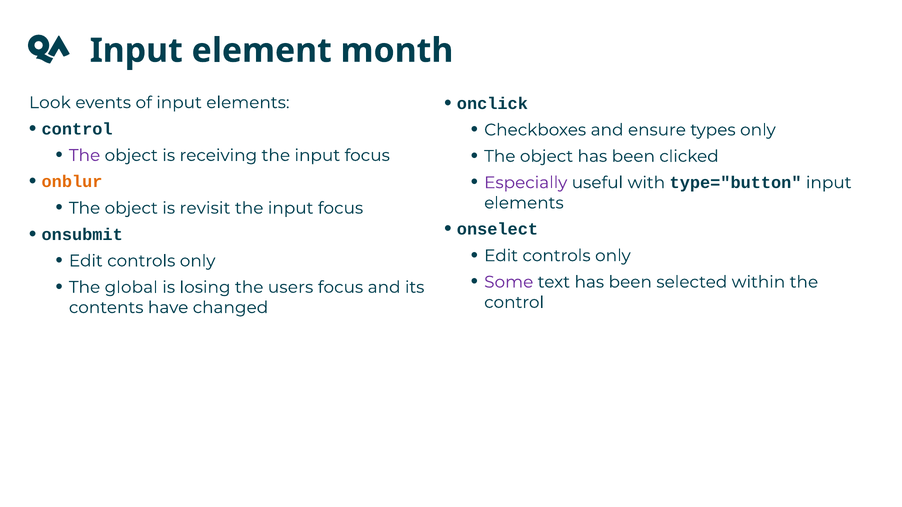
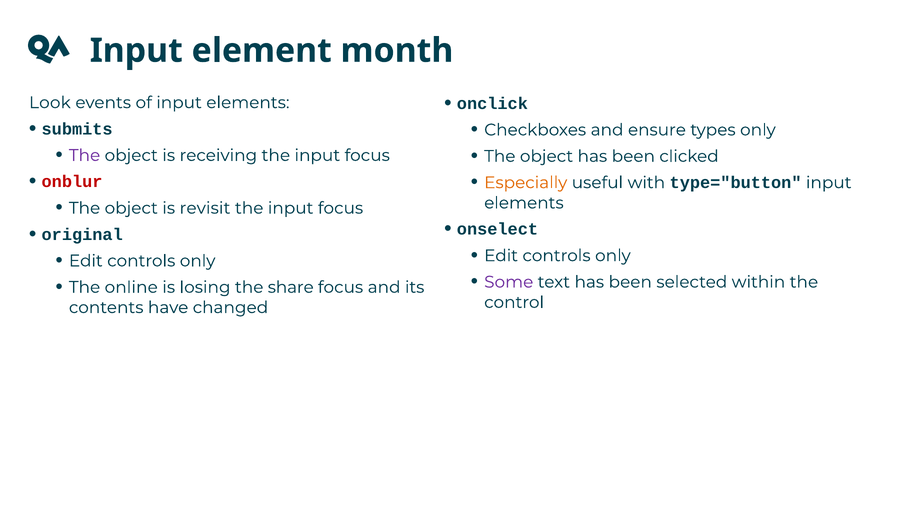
control: control -> submits (77, 129)
onblur colour: orange -> red (72, 182)
Especially colour: purple -> orange (526, 183)
onsubmit: onsubmit -> original (82, 235)
global: global -> online (131, 287)
users: users -> share (291, 287)
